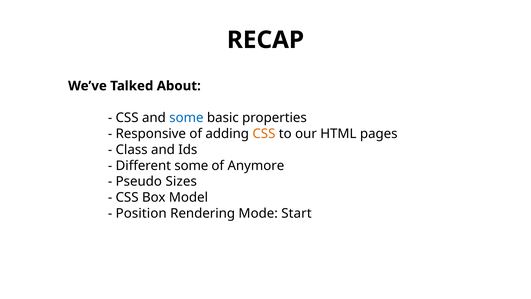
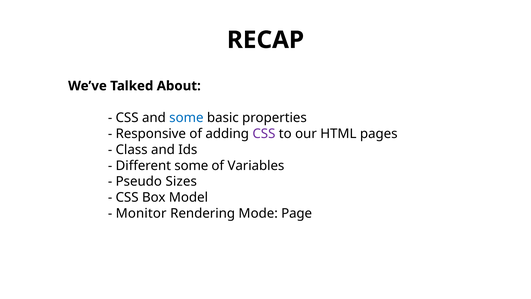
CSS colour: orange -> purple (264, 134)
Anymore: Anymore -> Variables (256, 165)
Position: Position -> Monitor (141, 213)
Start: Start -> Page (297, 213)
